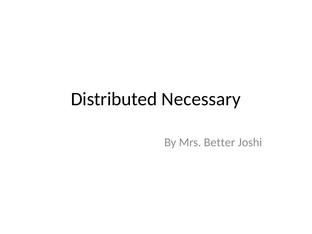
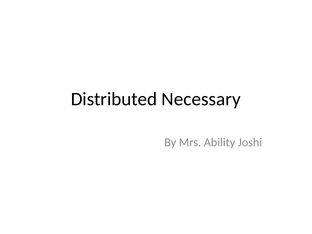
Better: Better -> Ability (220, 142)
